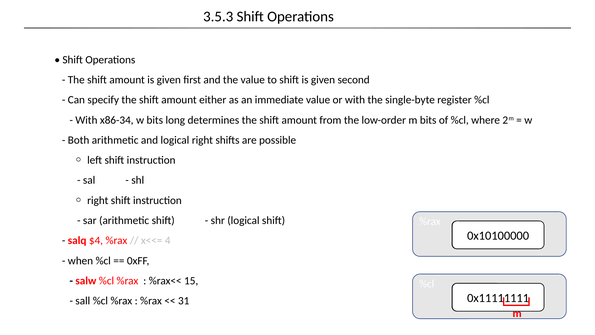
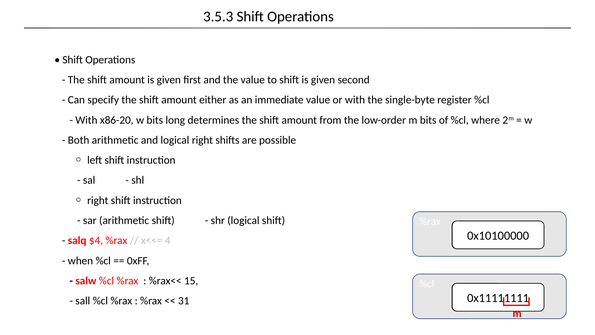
x86-34: x86-34 -> x86-20 (117, 120)
